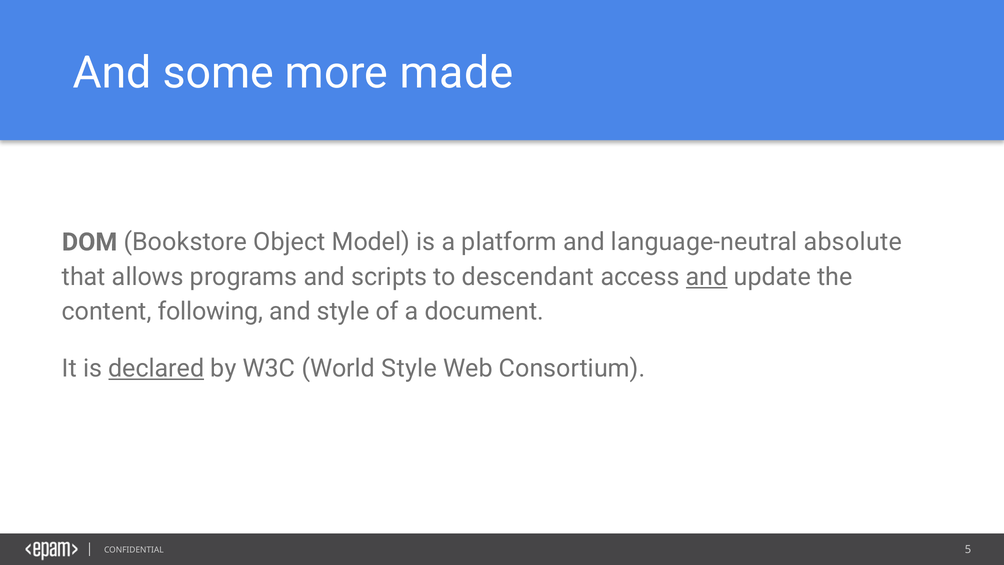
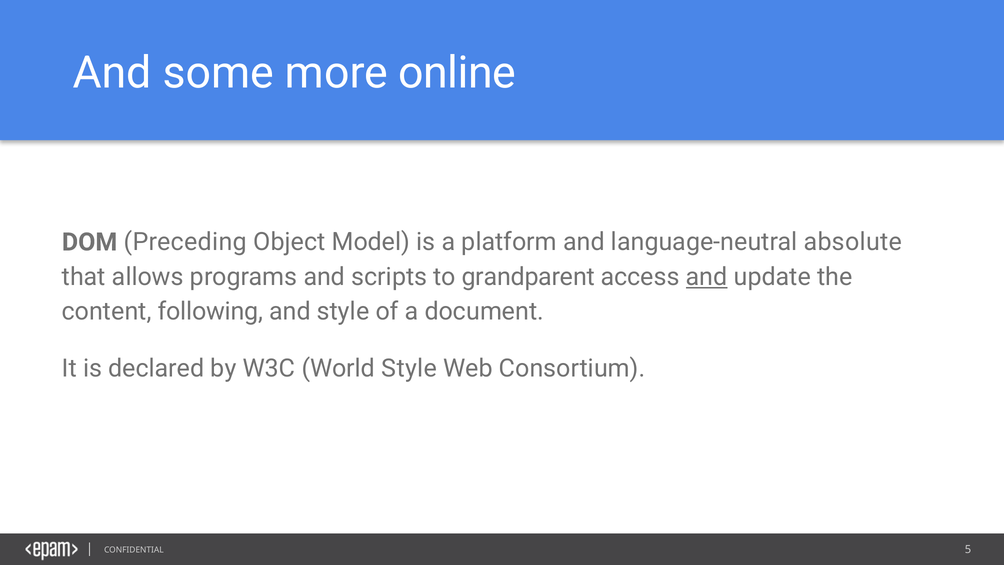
made: made -> online (457, 73)
Bookstore: Bookstore -> Preceding (185, 242)
descendant: descendant -> grandparent (528, 277)
declared underline: present -> none (156, 368)
